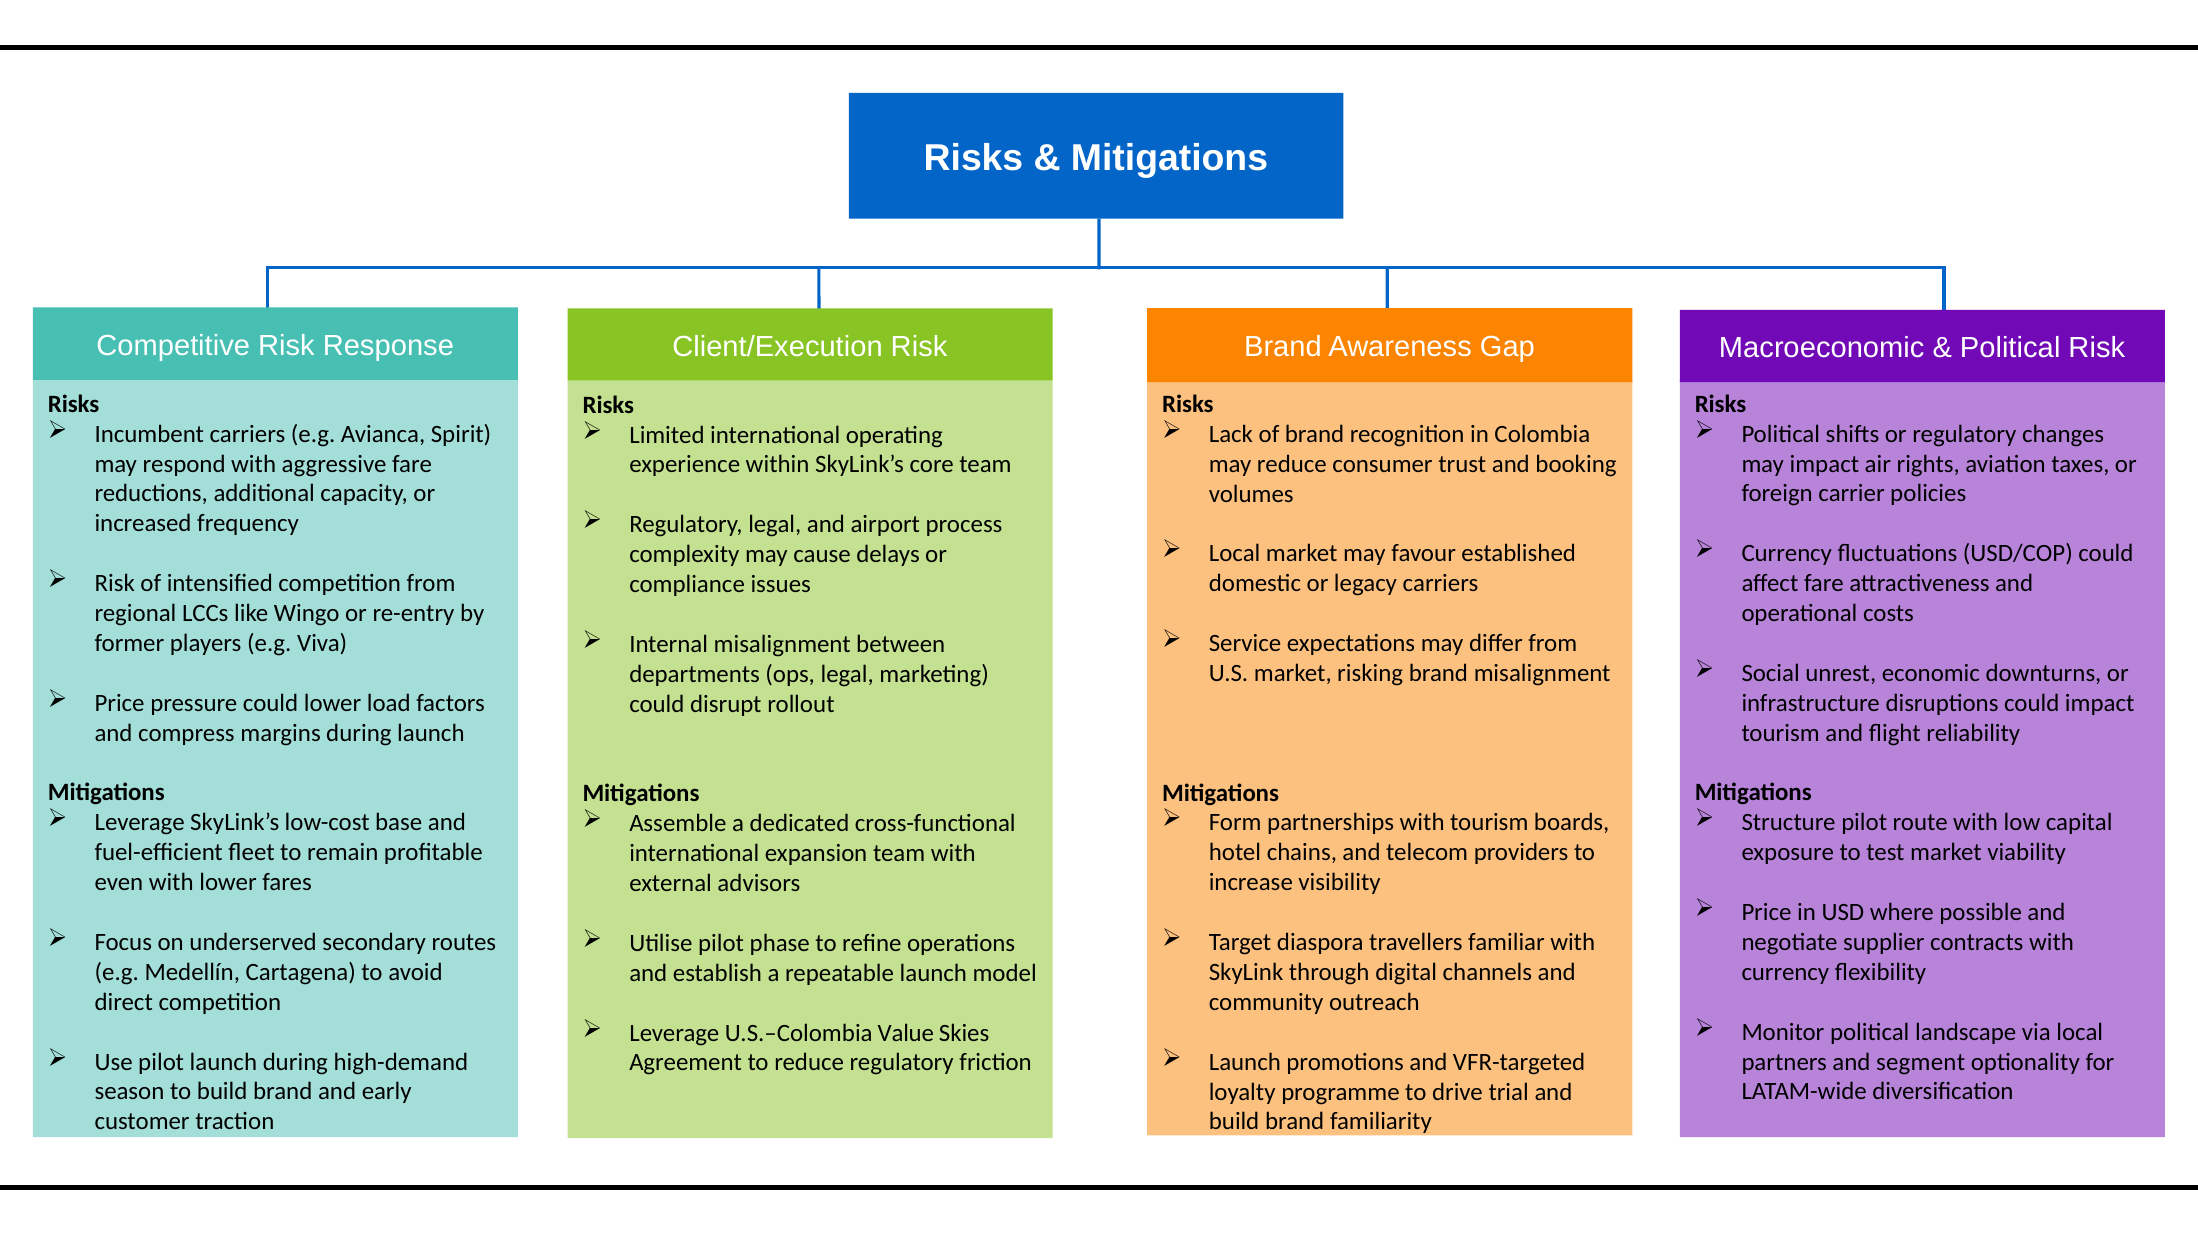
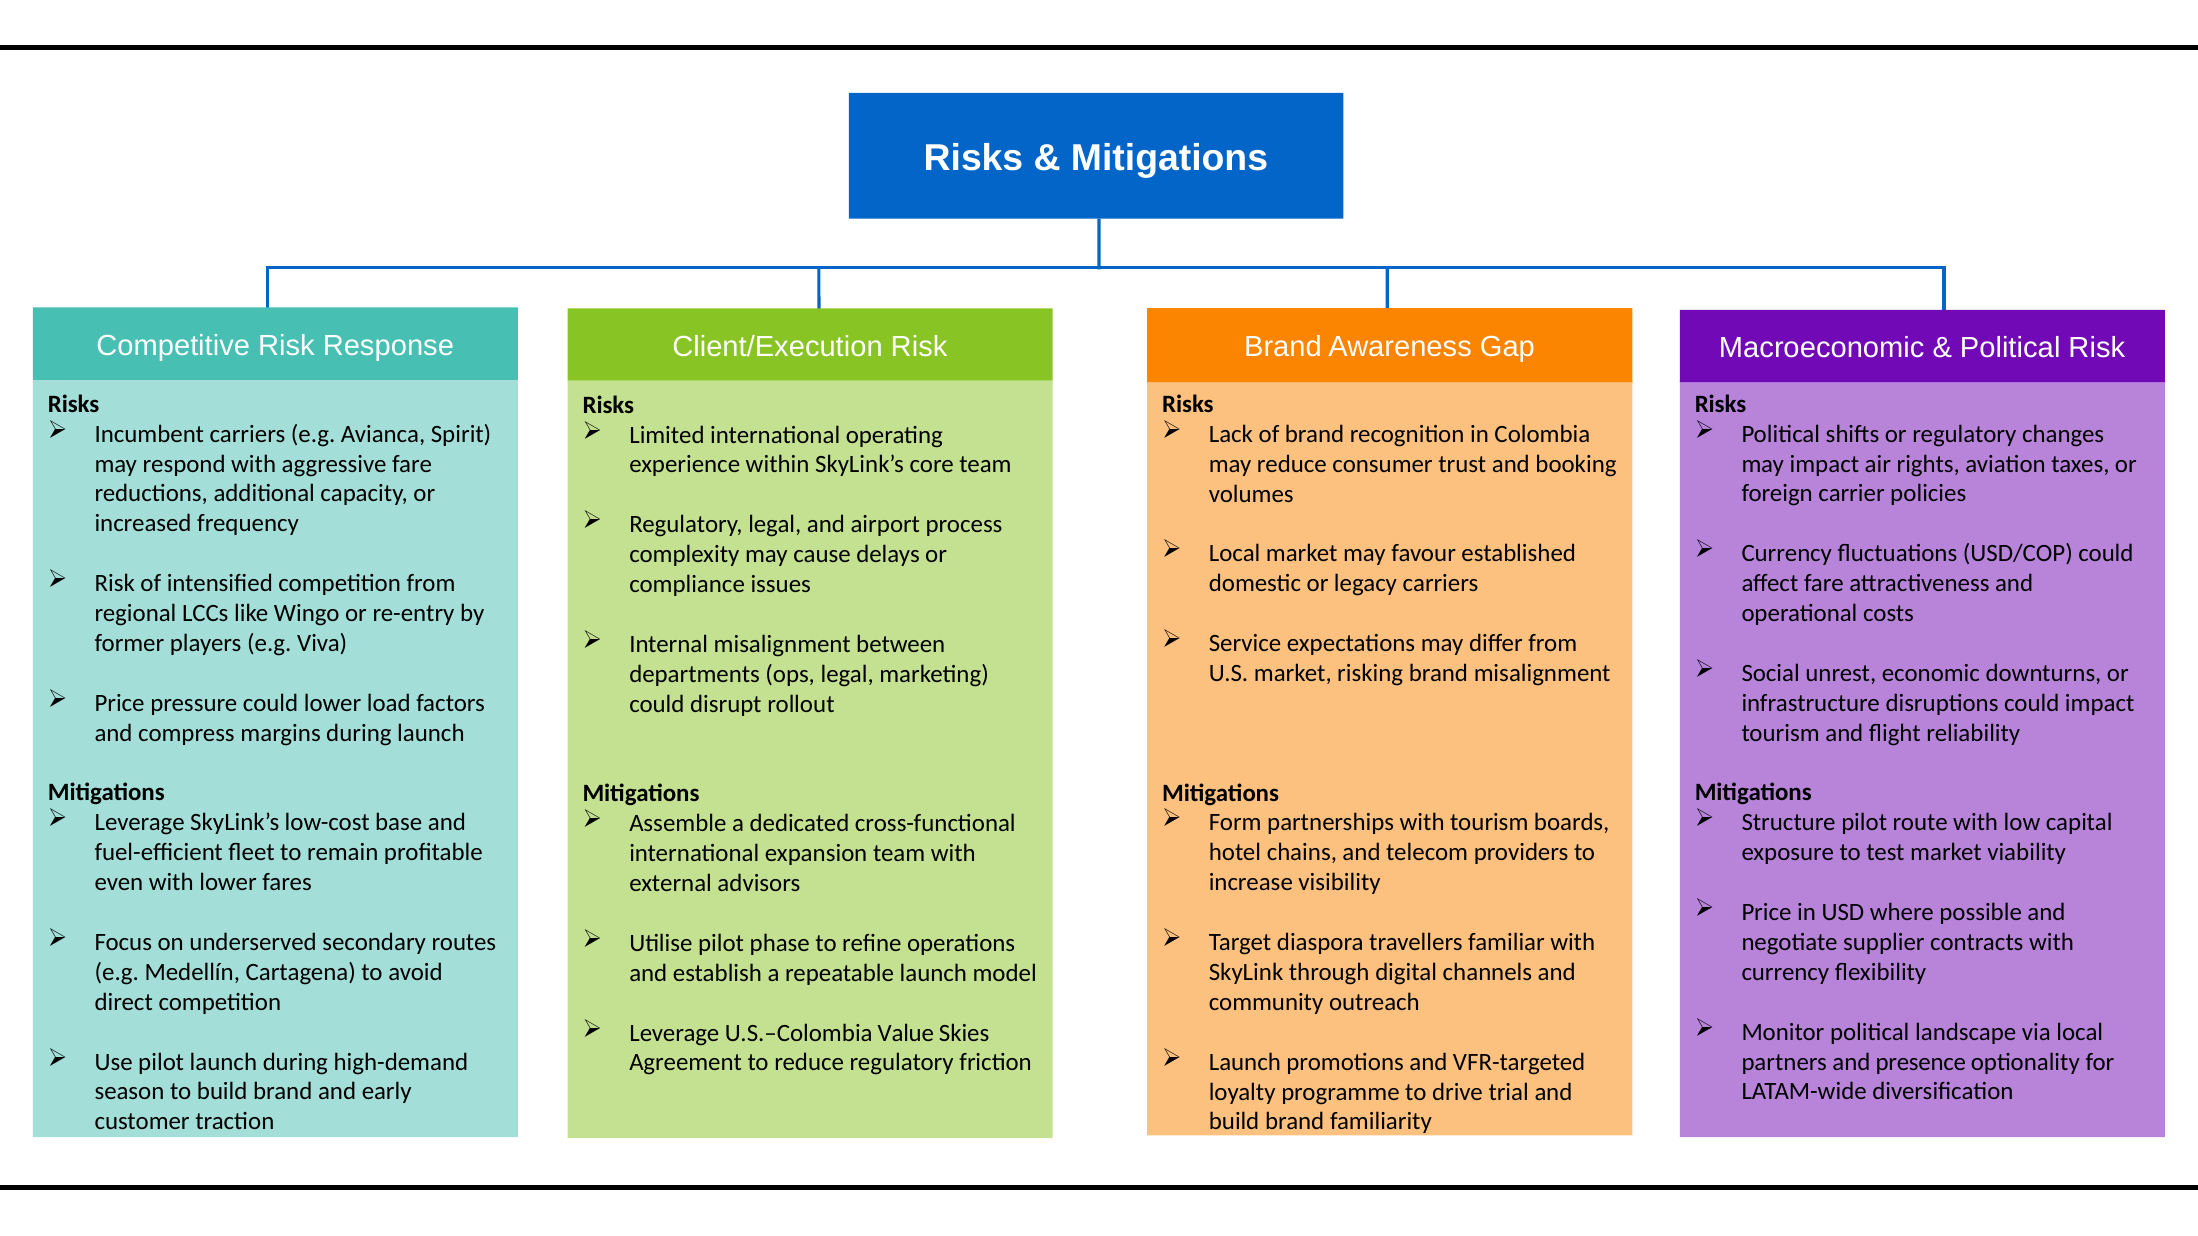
segment: segment -> presence (1921, 1062)
